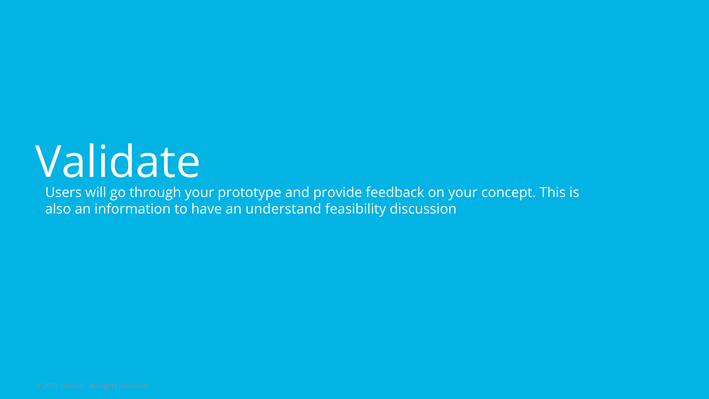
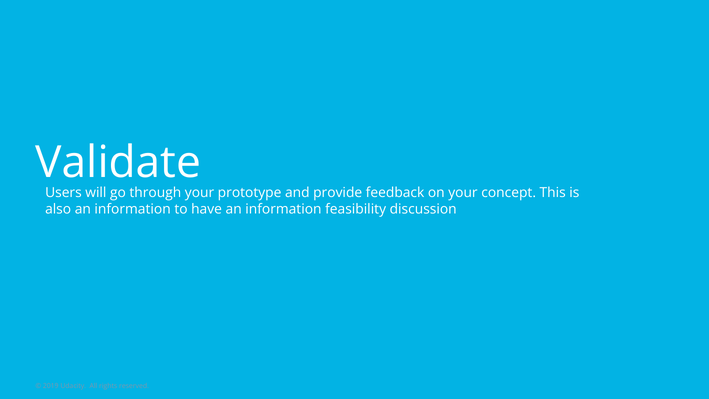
have an understand: understand -> information (283, 209)
